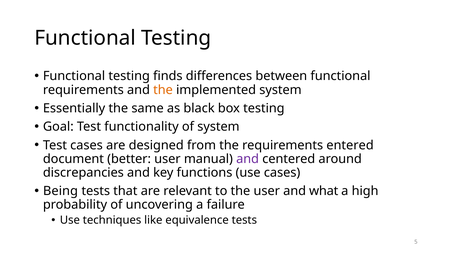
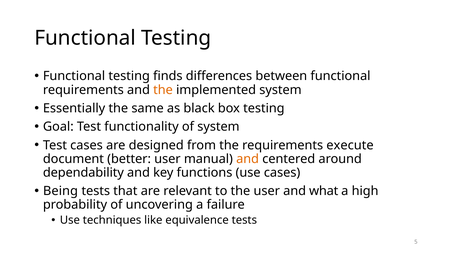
entered: entered -> execute (350, 145)
and colour: purple -> orange (248, 159)
discrepancies: discrepancies -> dependability (83, 173)
